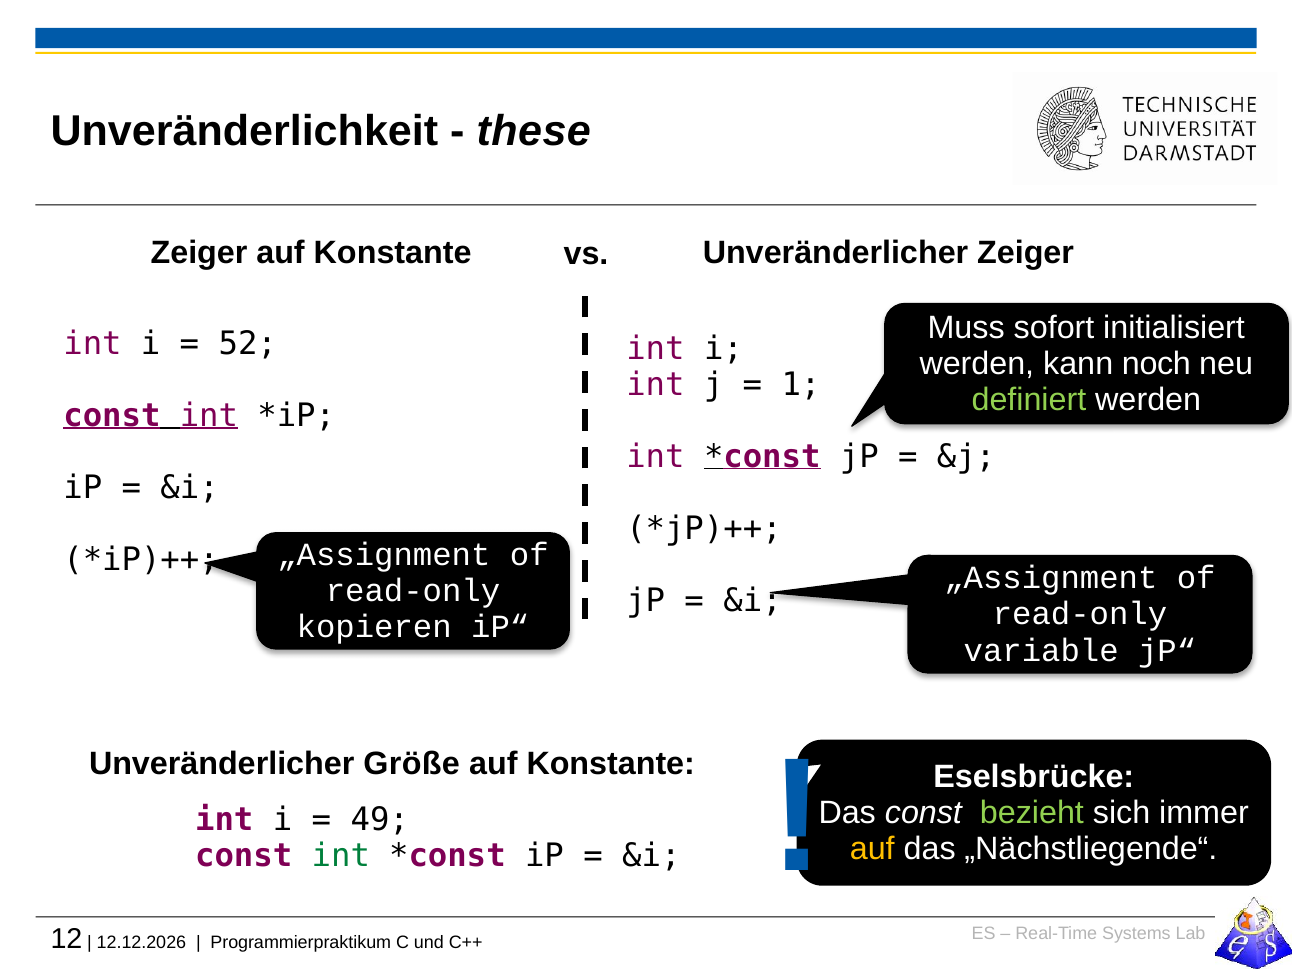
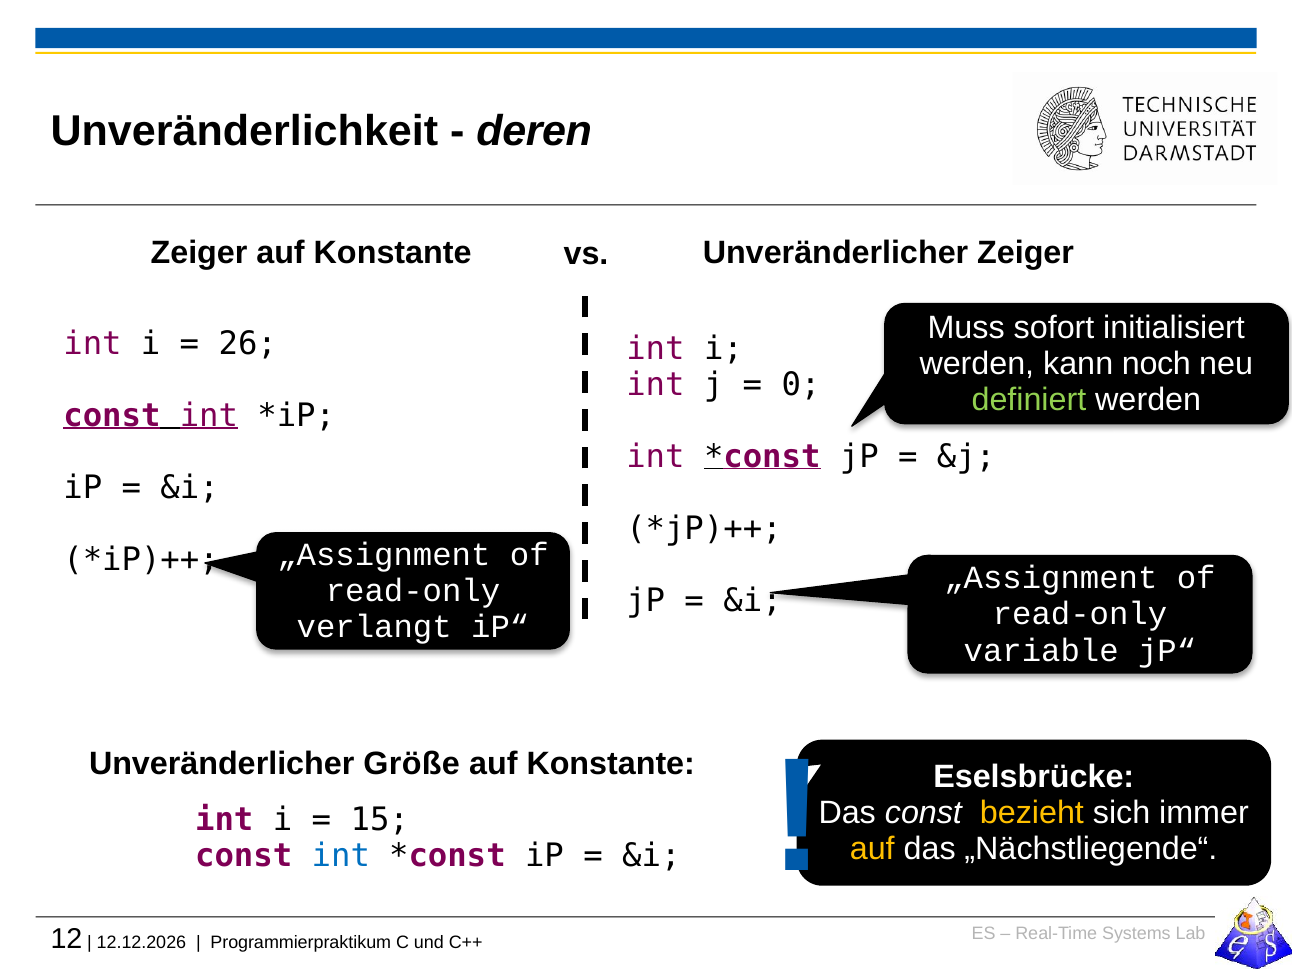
these: these -> deren (534, 131)
52: 52 -> 26 (248, 344)
1: 1 -> 0 (801, 384)
kopieren: kopieren -> verlangt (374, 627)
bezieht colour: light green -> yellow (1032, 813)
49: 49 -> 15 (380, 820)
int colour: green -> blue (341, 856)
